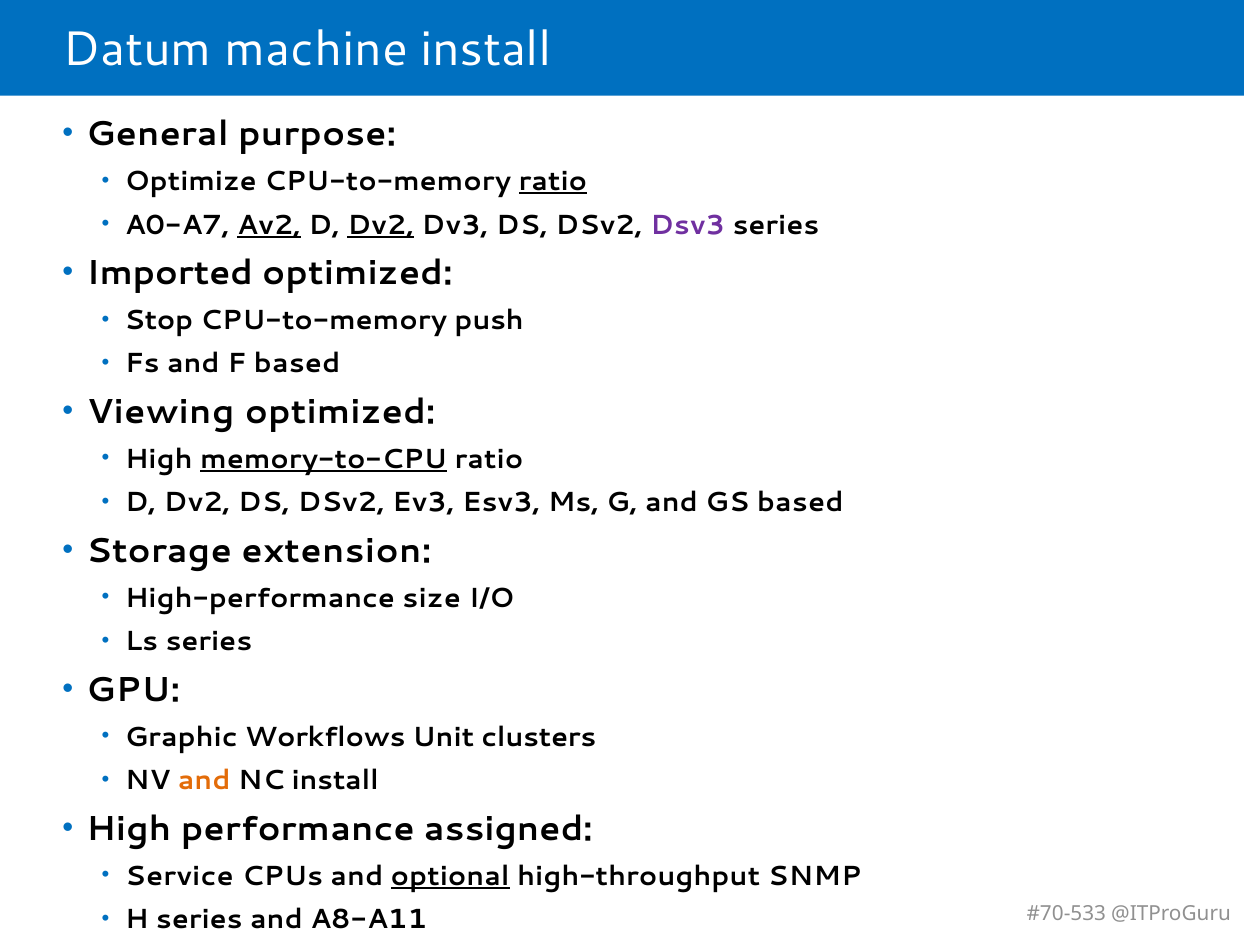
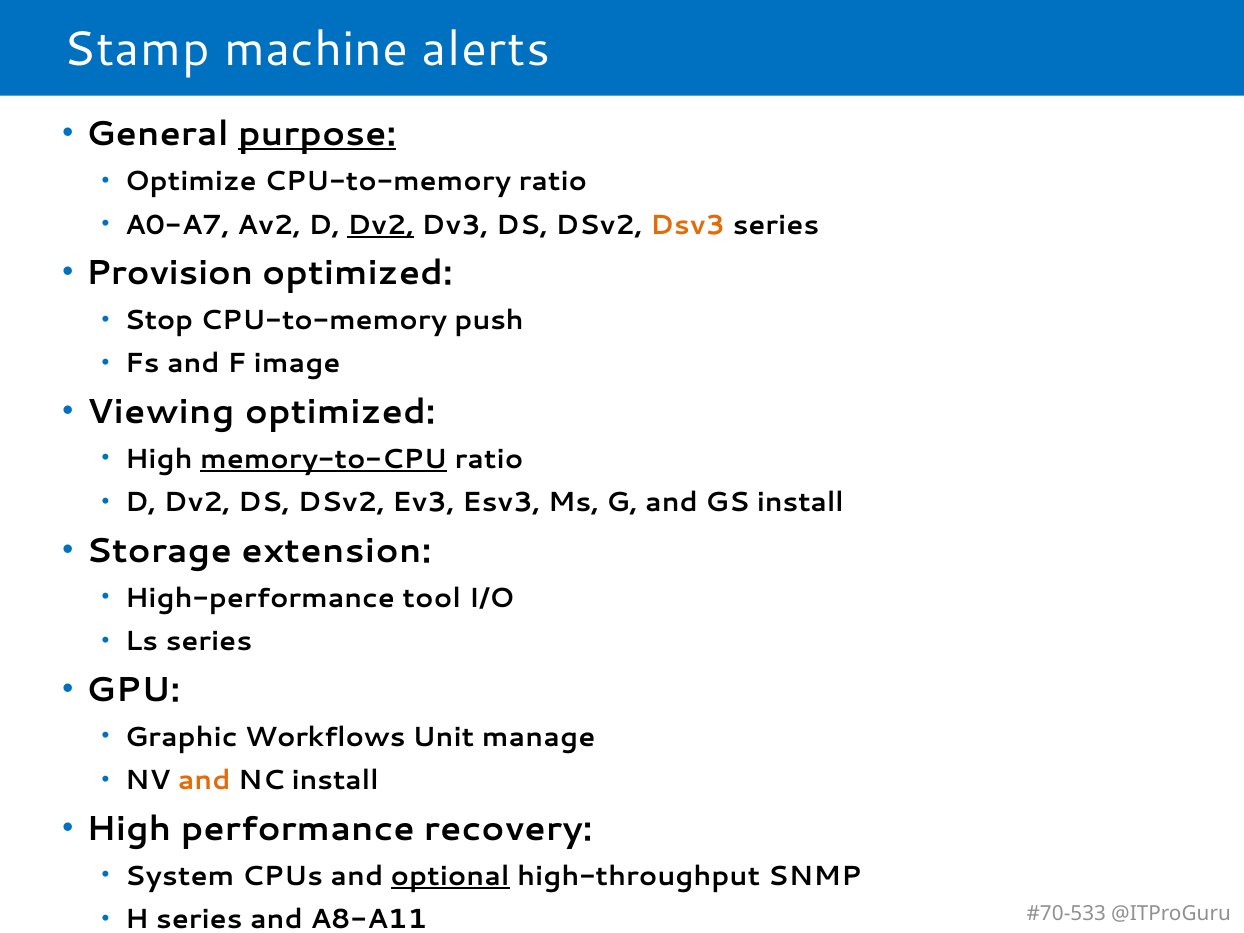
Datum: Datum -> Stamp (137, 49)
machine install: install -> alerts (486, 49)
purpose underline: none -> present (317, 134)
ratio underline: present -> none (553, 181)
Av2 underline: present -> none (269, 225)
Dsv3 colour: purple -> orange (688, 225)
Imported: Imported -> Provision (170, 273)
F based: based -> image (297, 364)
GS based: based -> install (800, 503)
size: size -> tool (432, 598)
clusters: clusters -> manage (539, 737)
assigned: assigned -> recovery (508, 829)
Service: Service -> System (180, 876)
